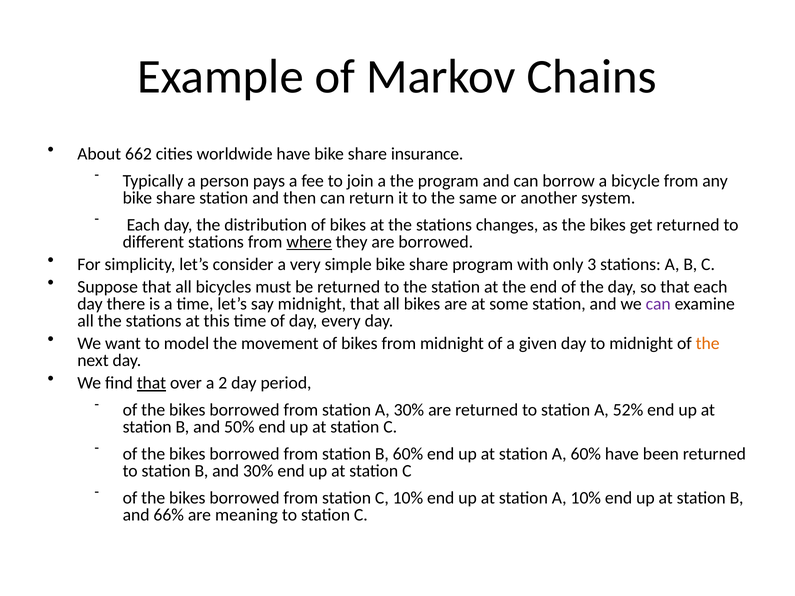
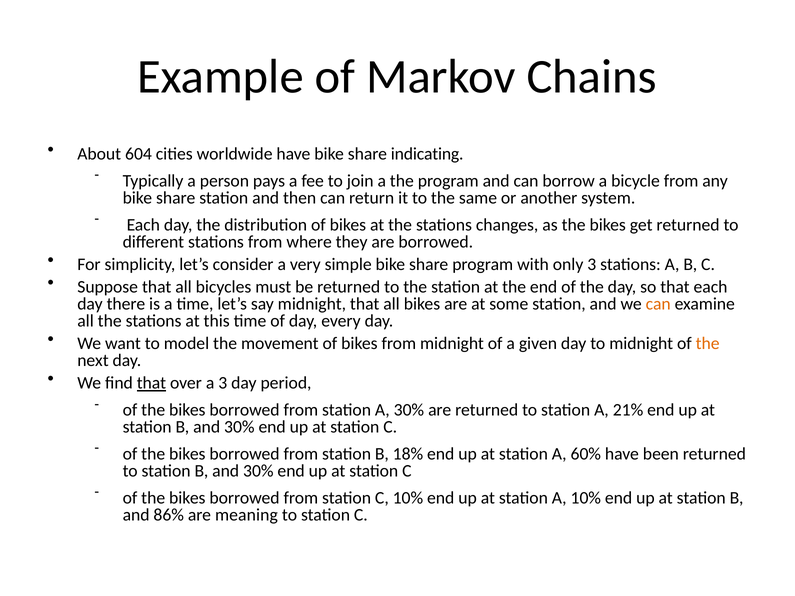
662: 662 -> 604 (139, 154)
insurance: insurance -> indicating (427, 154)
where underline: present -> none (309, 242)
can colour: purple -> orange (658, 304)
a 2: 2 -> 3 (223, 383)
52%: 52% -> 21% (628, 410)
50%: 50% -> 30% (239, 427)
B 60%: 60% -> 18% (408, 454)
66%: 66% -> 86% (169, 515)
